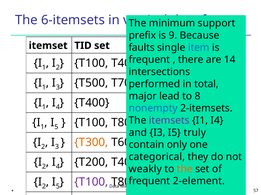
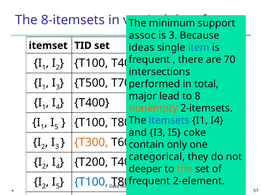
6-itemsets: 6-itemsets -> 8-itemsets (73, 20)
prefix: prefix -> assoc (142, 36)
is 9: 9 -> 3 (173, 36)
faults: faults -> ideas (142, 48)
14: 14 -> 70 (230, 60)
nonempty colour: blue -> orange (153, 109)
itemsets colour: purple -> blue (169, 121)
truly: truly -> coke (195, 133)
weakly: weakly -> deeper (145, 170)
T100 colour: purple -> blue (91, 183)
